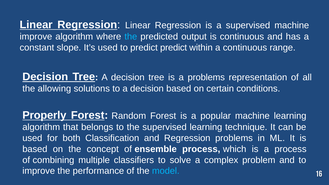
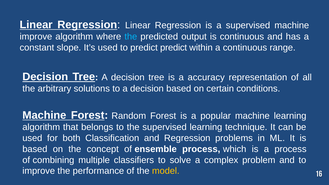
a problems: problems -> accuracy (206, 77)
allowing: allowing -> arbitrary (54, 89)
Properly: Properly -> Machine (44, 115)
model colour: light blue -> yellow (166, 171)
